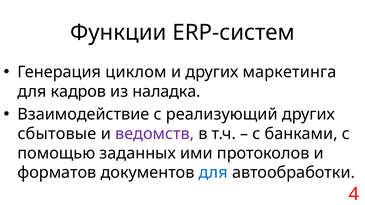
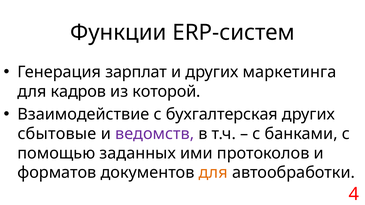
циклом: циклом -> зарплат (136, 72)
наладка: наладка -> которой (166, 92)
реализующий: реализующий -> бухгалтерская (222, 114)
для colour: blue -> orange (213, 173)
